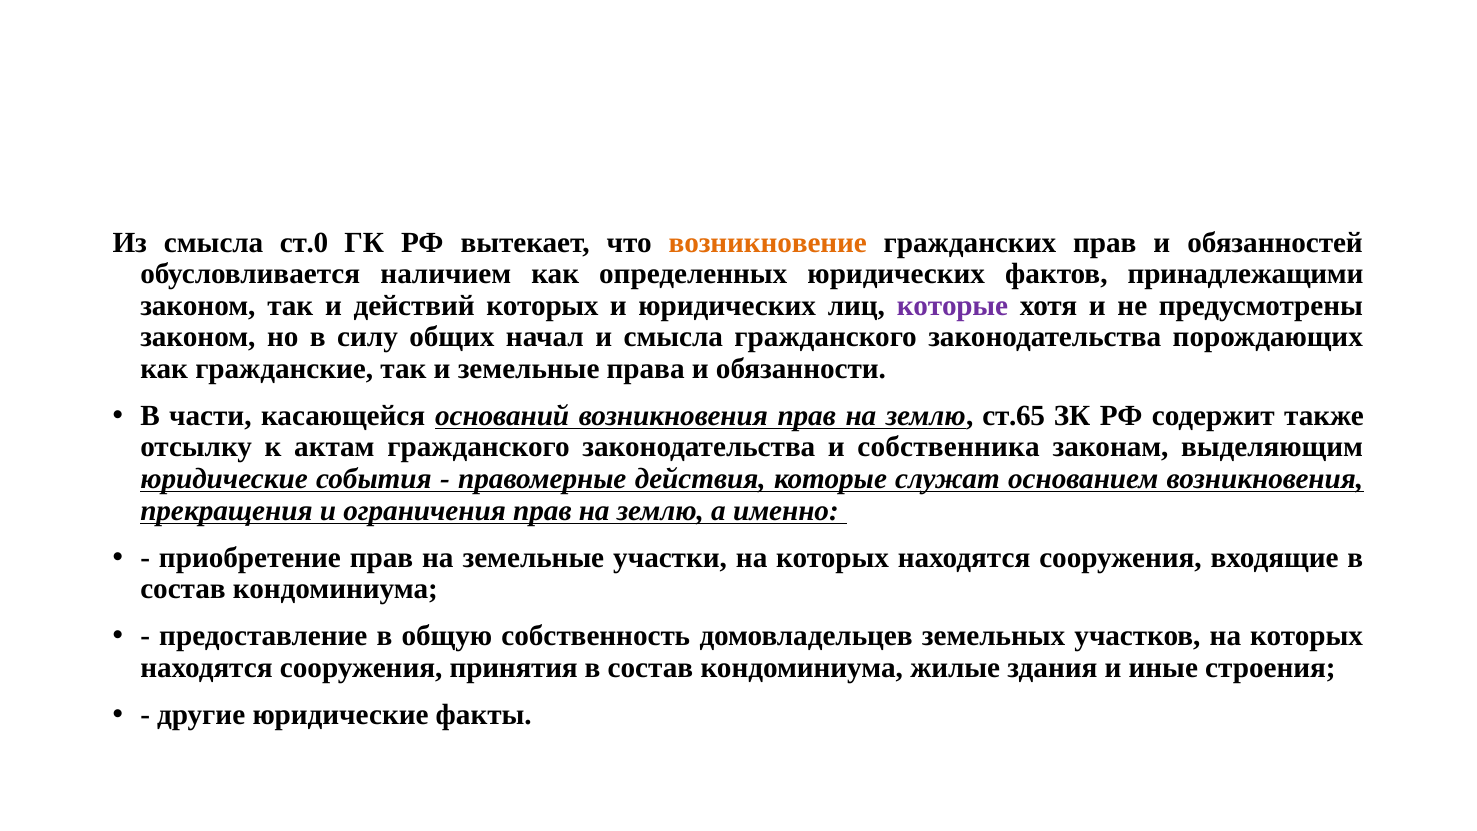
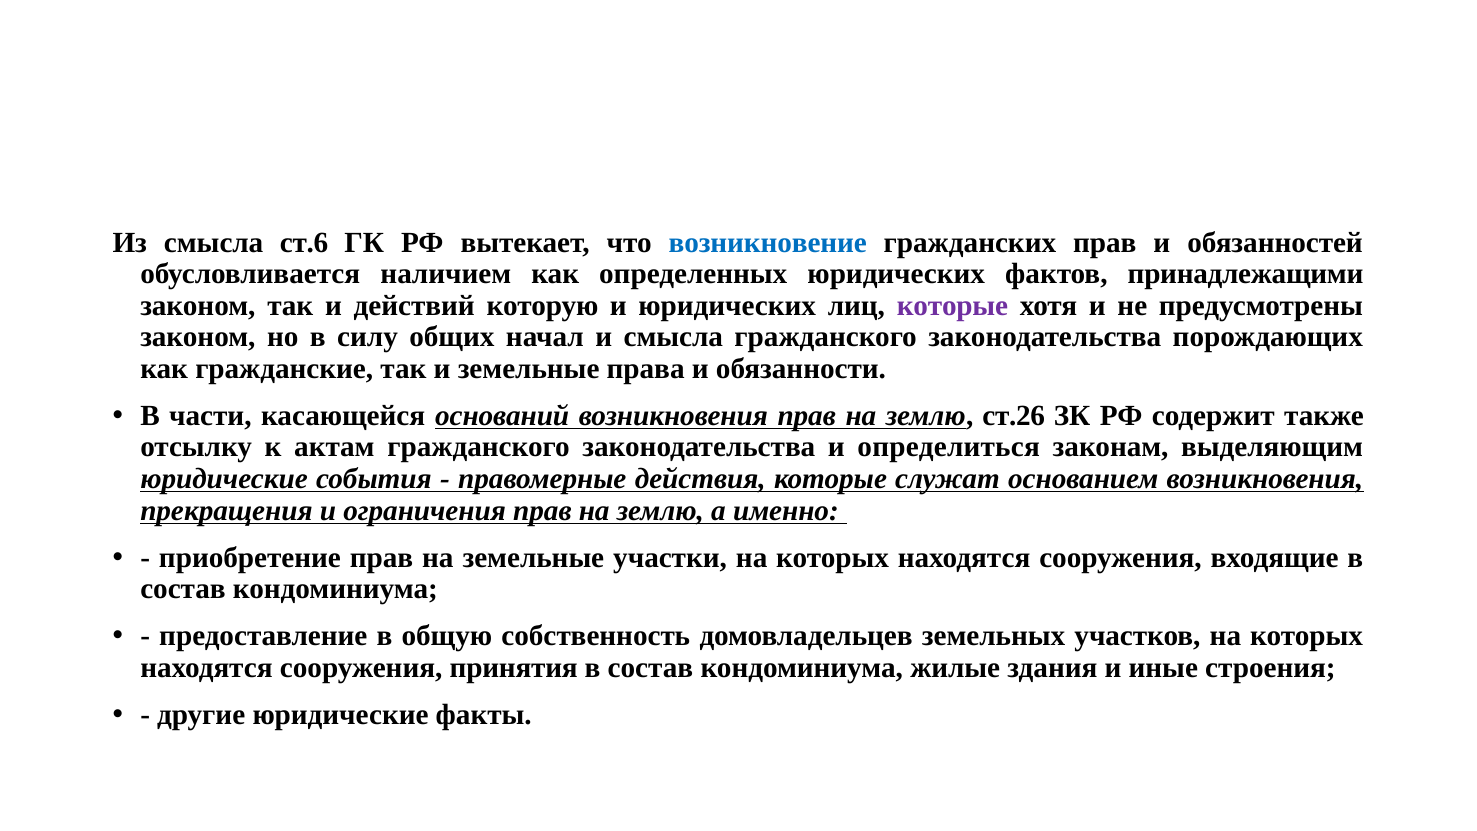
ст.0: ст.0 -> ст.6 (304, 242)
возникновение colour: orange -> blue (768, 242)
действий которых: которых -> которую (542, 305)
ст.65: ст.65 -> ст.26 (1014, 416)
собственника: собственника -> определиться (949, 447)
